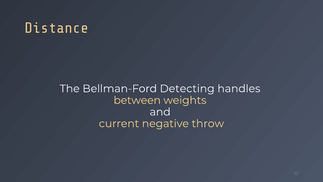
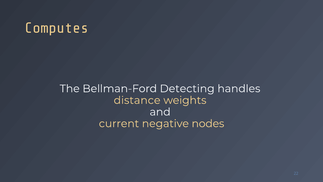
Distance: Distance -> Computes (57, 28)
between: between -> distance (137, 100)
throw: throw -> nodes (208, 123)
